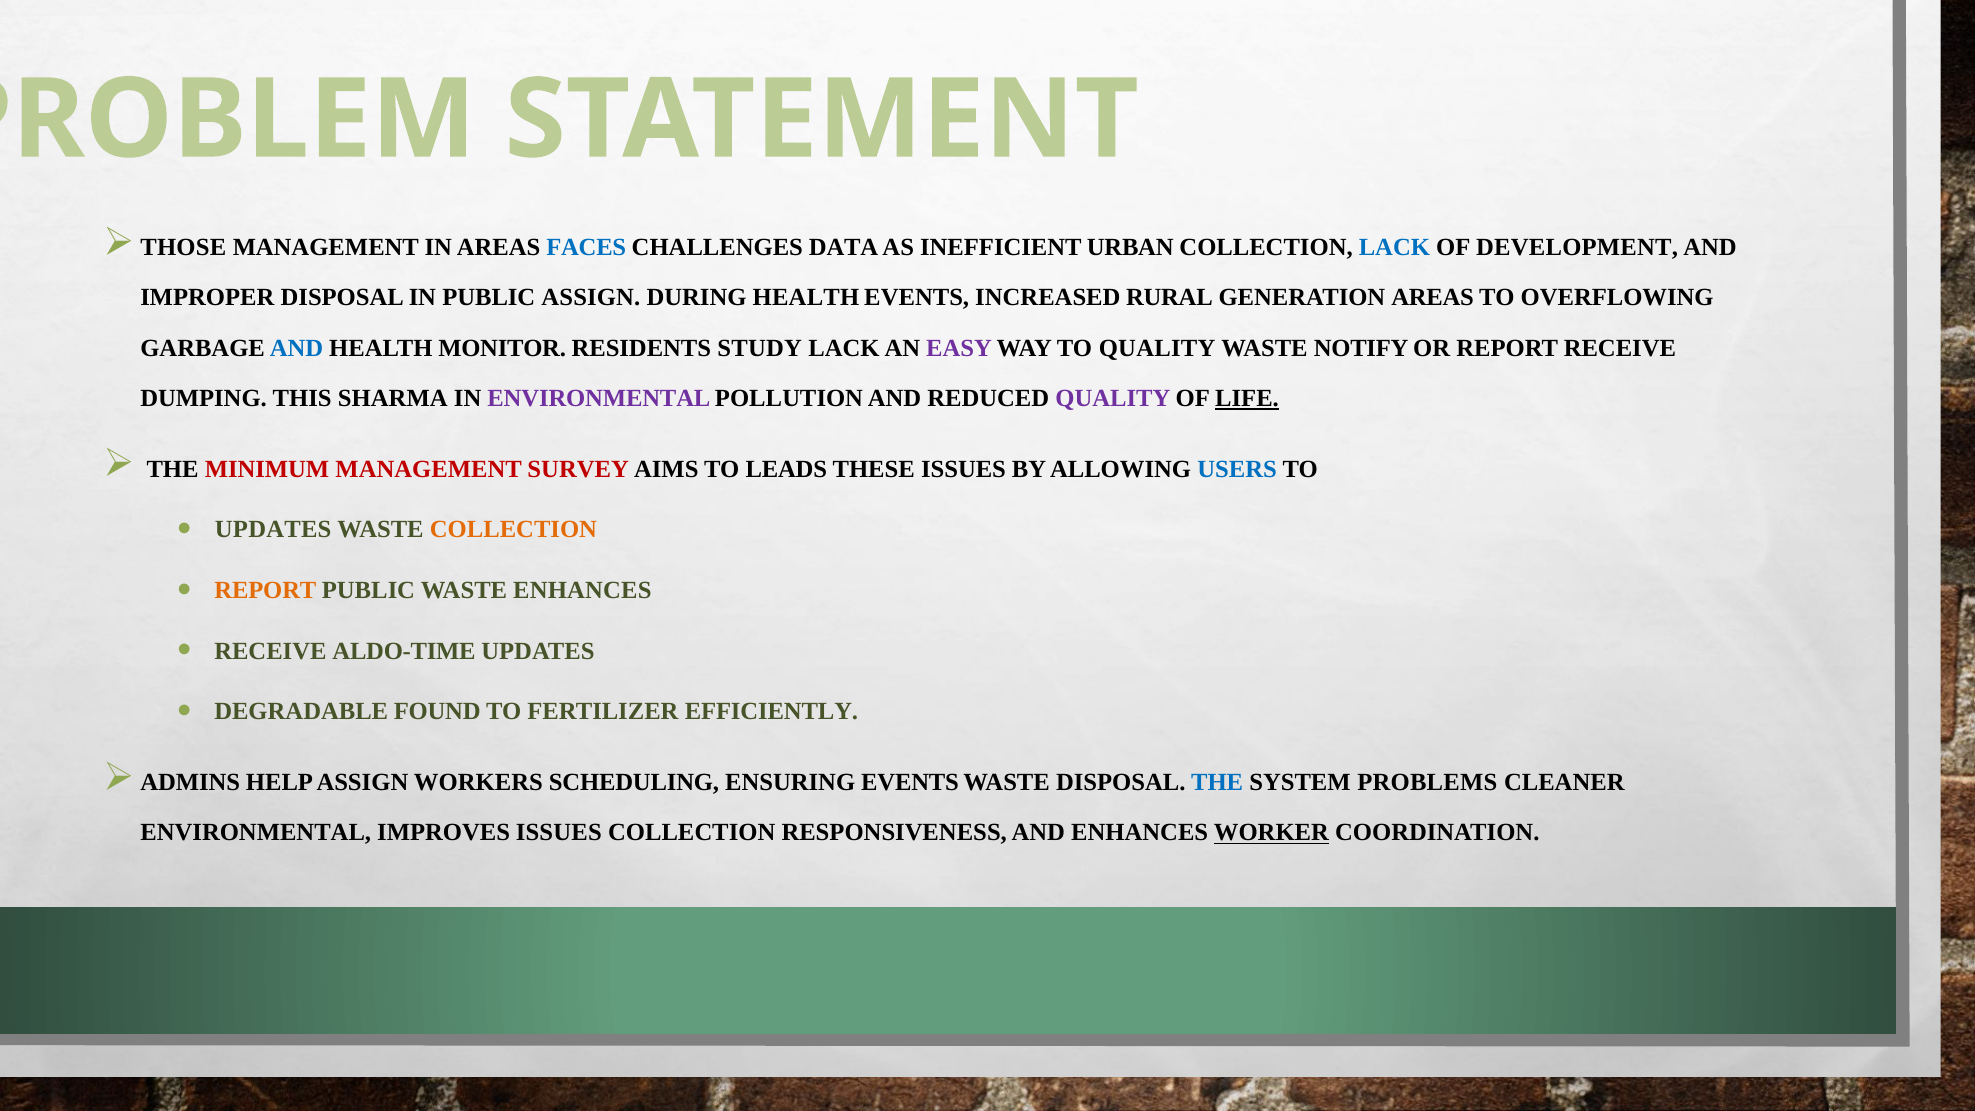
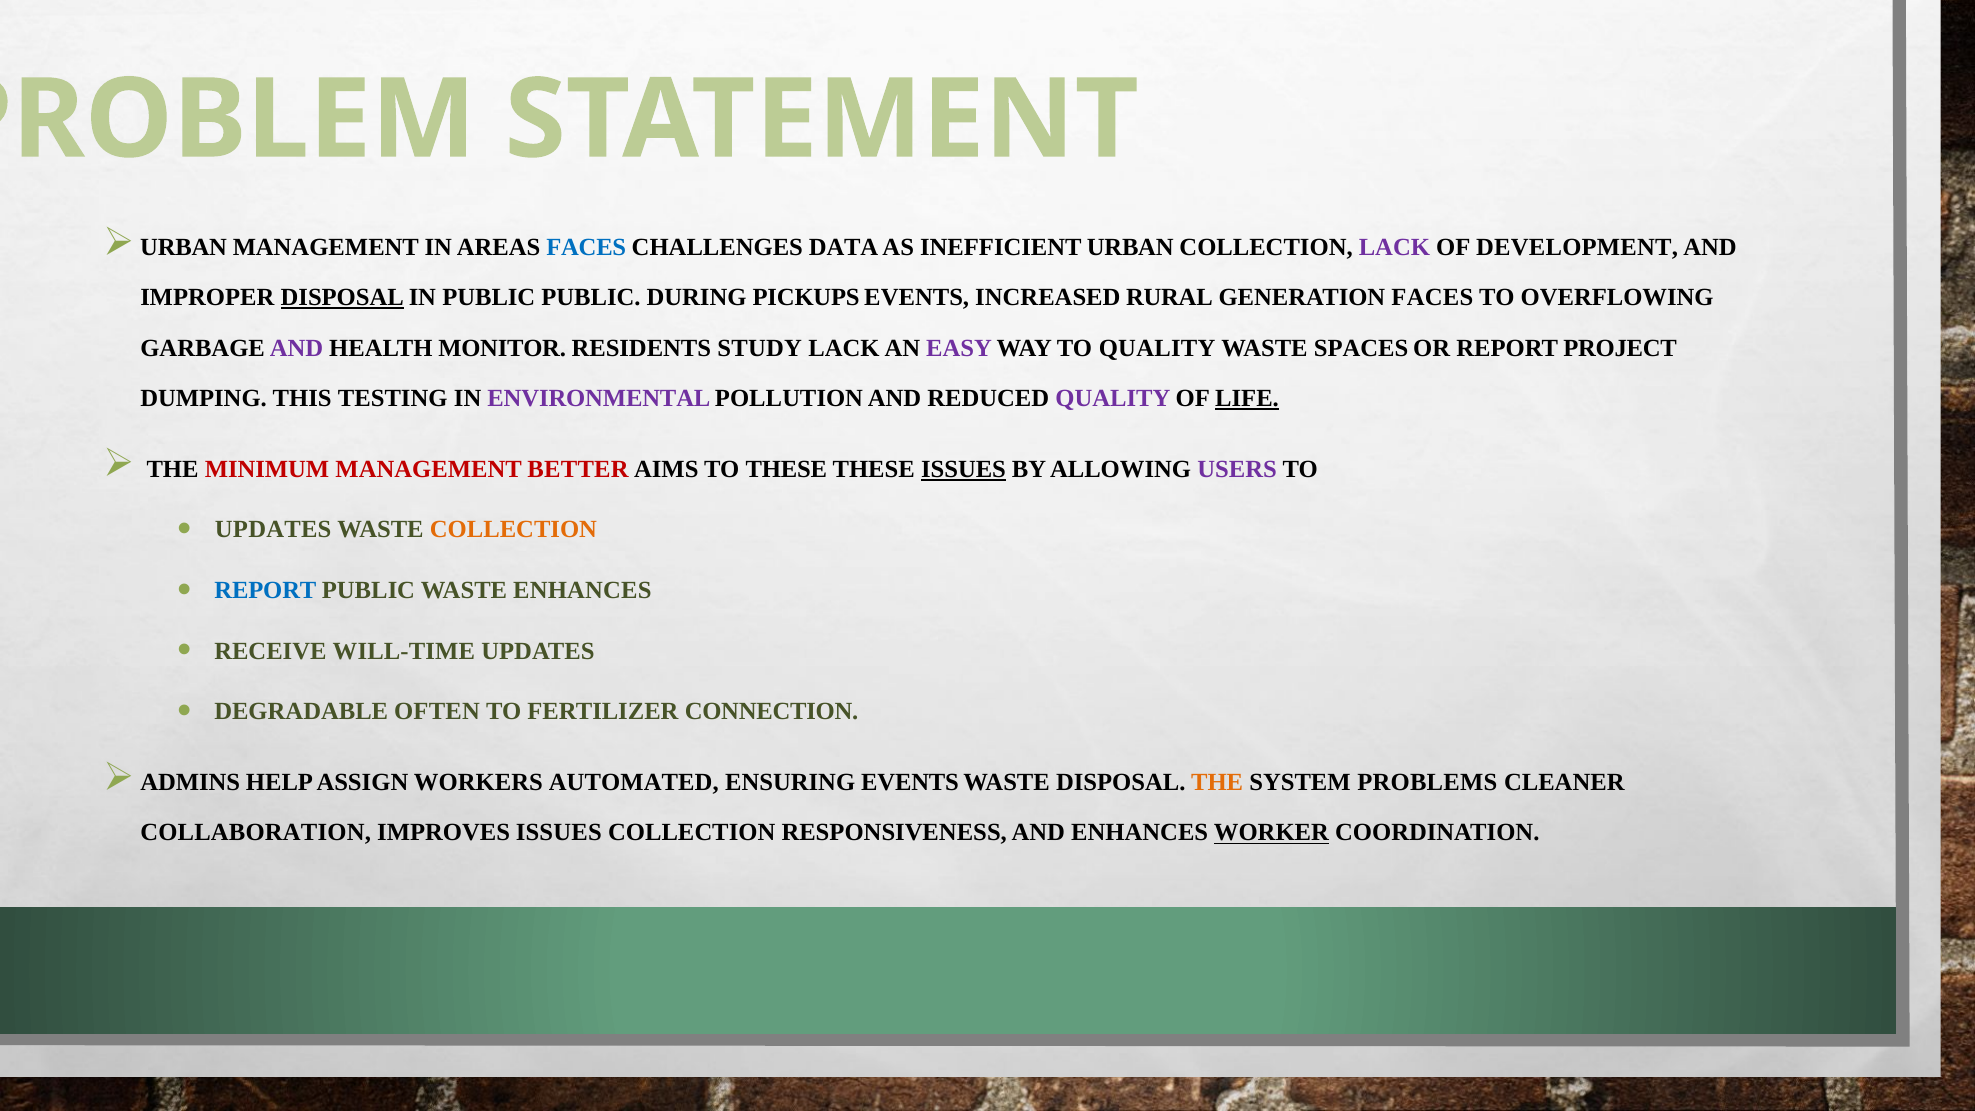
THOSE: THOSE -> URBAN (184, 247)
LACK colour: blue -> purple (1394, 247)
DISPOSAL underline: none -> present (342, 298)
PUBLIC ASSIGN: ASSIGN -> PUBLIC (591, 298)
DURING HEALTH: HEALTH -> PICKUPS (806, 298)
GENERATION AREAS: AREAS -> FACES (1432, 298)
AND colour: blue -> purple (296, 348)
NOTIFY: NOTIFY -> SPACES (1361, 348)
REPORT RECEIVE: RECEIVE -> PROJECT (1620, 348)
SHARMA: SHARMA -> TESTING (393, 398)
SURVEY: SURVEY -> BETTER (578, 469)
TO LEADS: LEADS -> THESE (786, 469)
ISSUES underline: none -> present (963, 469)
USERS colour: blue -> purple (1237, 469)
REPORT colour: orange -> blue (265, 590)
ALDO-TIME: ALDO-TIME -> WILL-TIME (404, 651)
FOUND: FOUND -> OFTEN (437, 712)
EFFICIENTLY: EFFICIENTLY -> CONNECTION (772, 712)
SCHEDULING: SCHEDULING -> AUTOMATED (634, 782)
THE colour: blue -> orange (1217, 782)
ENVIRONMENTAL: ENVIRONMENTAL -> COLLABORATION (256, 833)
